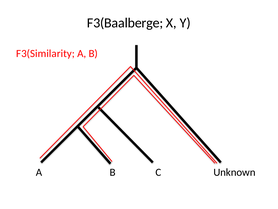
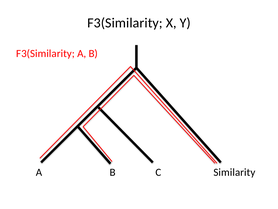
F3(Baalberge: F3(Baalberge -> F3(Similarity (125, 23)
Unknown: Unknown -> Similarity (234, 172)
